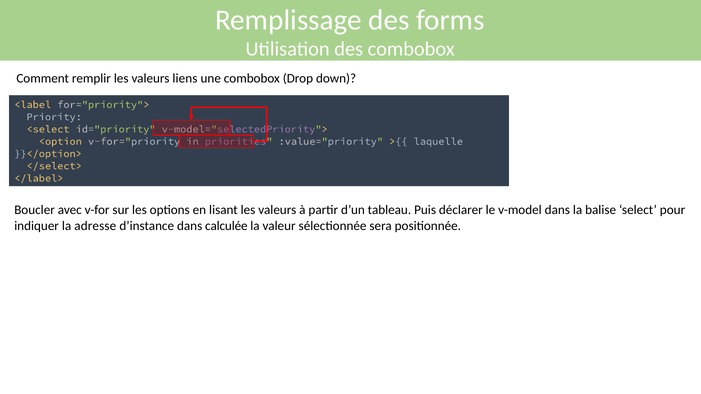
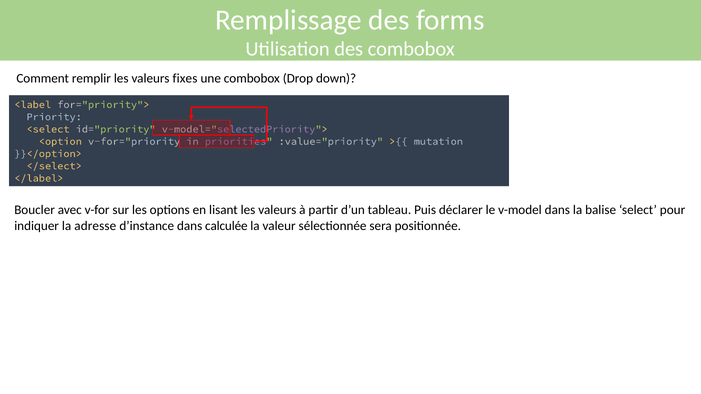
liens: liens -> fixes (185, 79)
laquelle: laquelle -> mutation (438, 141)
